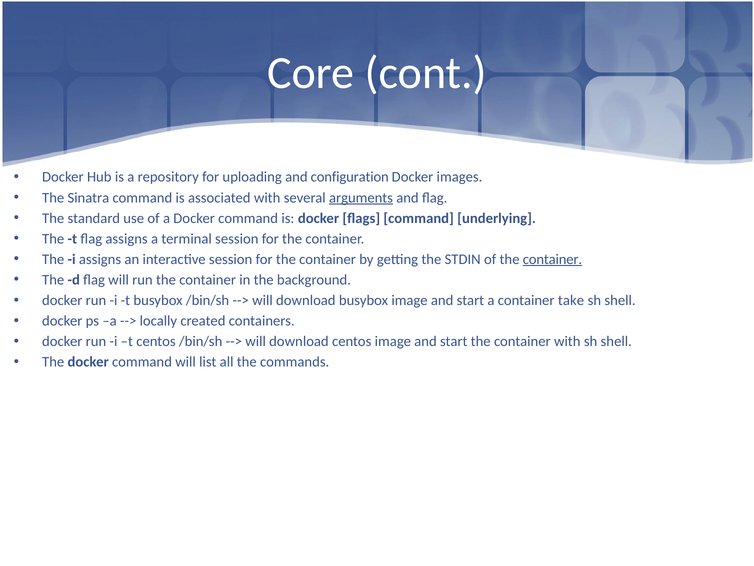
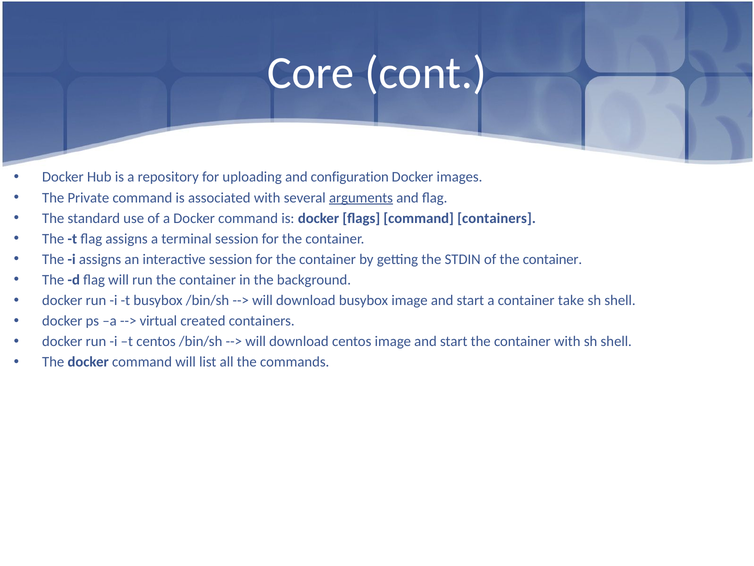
Sinatra: Sinatra -> Private (88, 197)
command underlying: underlying -> containers (497, 218)
container underline: present -> none (552, 259)
locally: locally -> virtual (158, 321)
